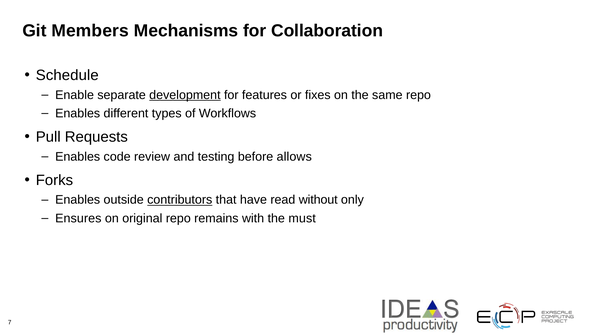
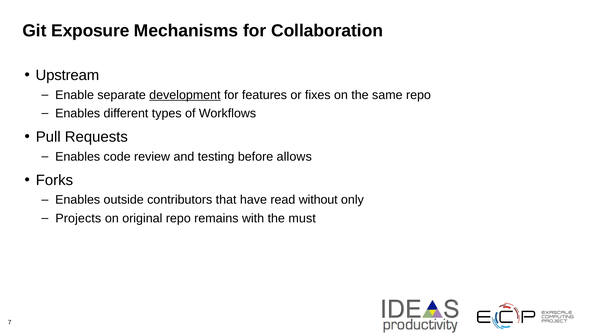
Members: Members -> Exposure (90, 31)
Schedule: Schedule -> Upstream (67, 75)
contributors underline: present -> none (180, 200)
Ensures: Ensures -> Projects (78, 218)
